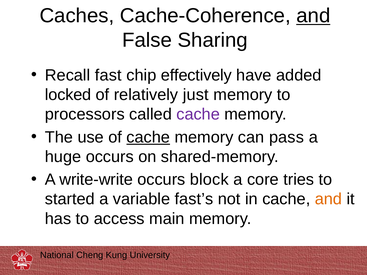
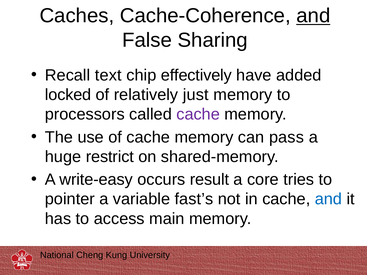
fast: fast -> text (108, 75)
cache underline: present -> none (148, 137)
huge occurs: occurs -> restrict (110, 157)
write-write: write-write -> write-easy (96, 180)
block: block -> result (209, 180)
started: started -> pointer (70, 199)
and colour: orange -> blue (328, 199)
